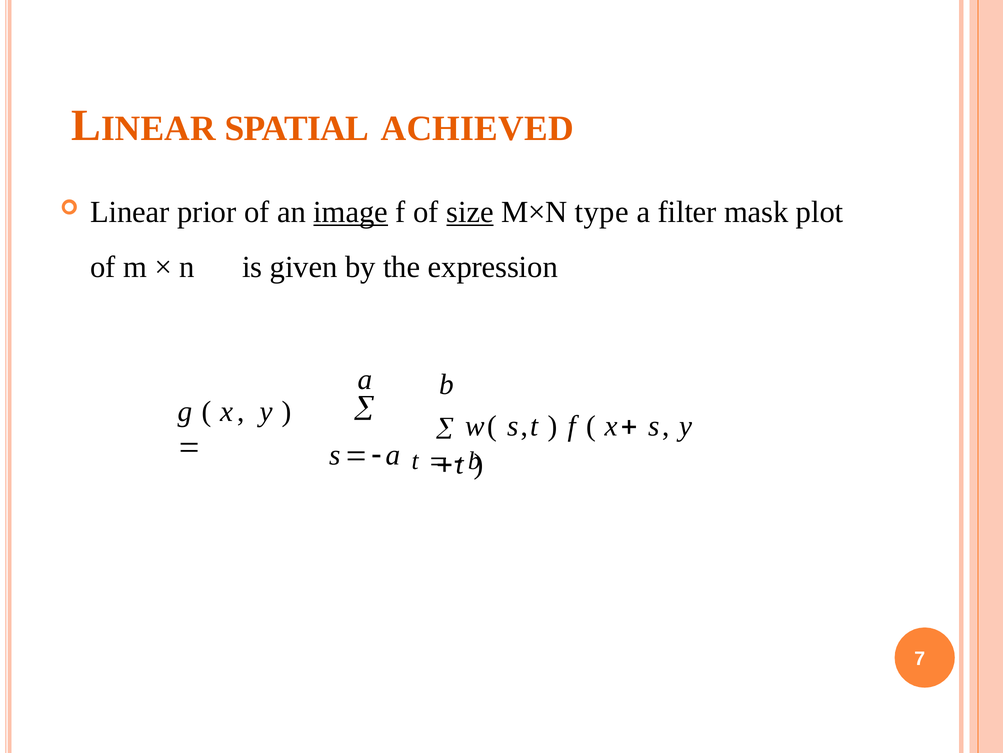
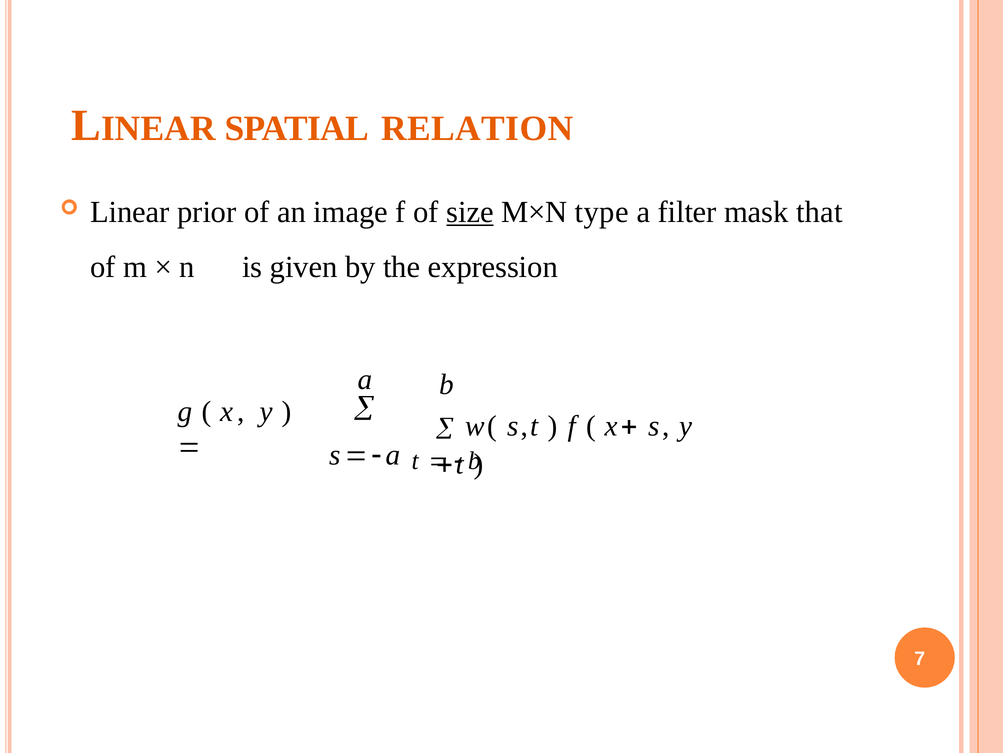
ACHIEVED: ACHIEVED -> RELATION (477, 128)
image underline: present -> none (351, 212)
plot: plot -> that (819, 212)
